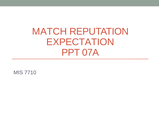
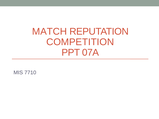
EXPECTATION: EXPECTATION -> COMPETITION (80, 42)
